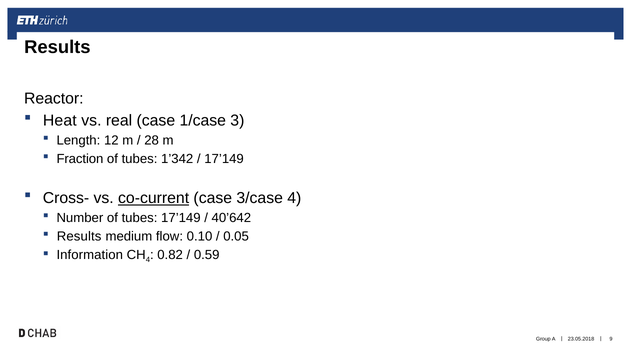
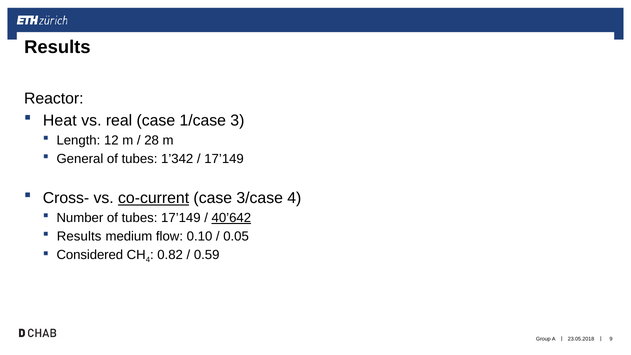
Fraction: Fraction -> General (80, 159)
40’642 underline: none -> present (231, 218)
Information: Information -> Considered (90, 255)
